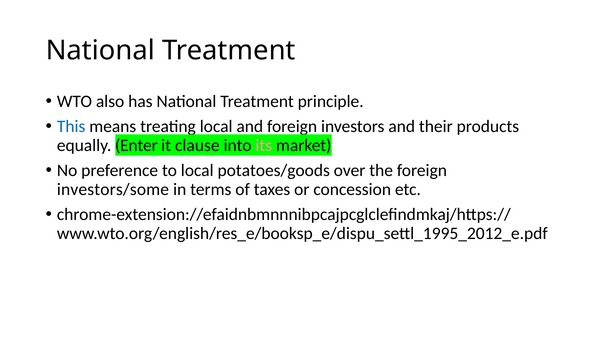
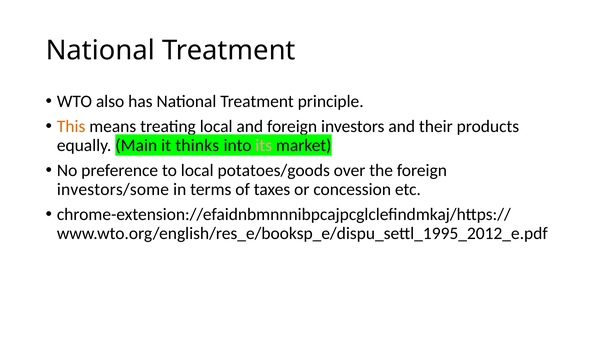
This colour: blue -> orange (71, 126)
Enter: Enter -> Main (136, 145)
clause: clause -> thinks (197, 145)
